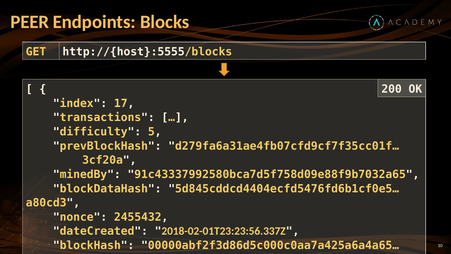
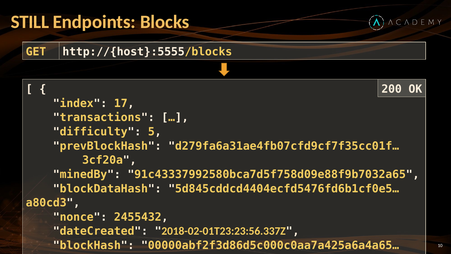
PEER: PEER -> STILL (30, 22)
